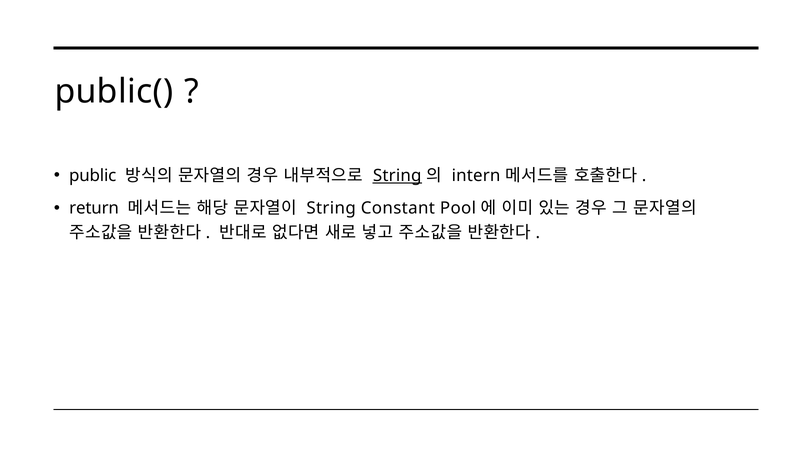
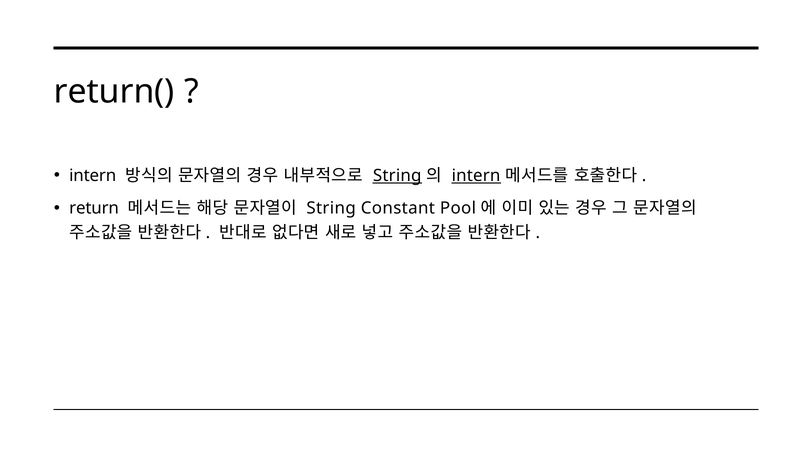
public(: public( -> return( (114, 91)
public: public -> intern (93, 175)
intern underline: none -> present (476, 175)
